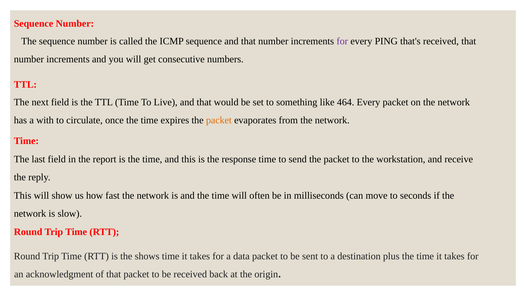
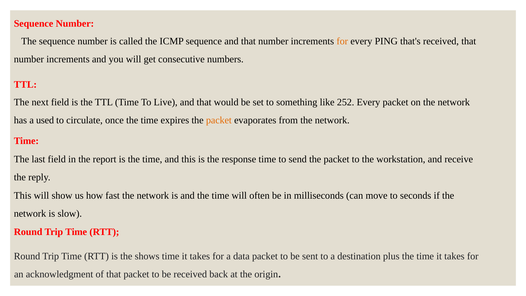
for colour: purple -> orange (342, 41)
464: 464 -> 252 (346, 102)
with: with -> used (45, 120)
